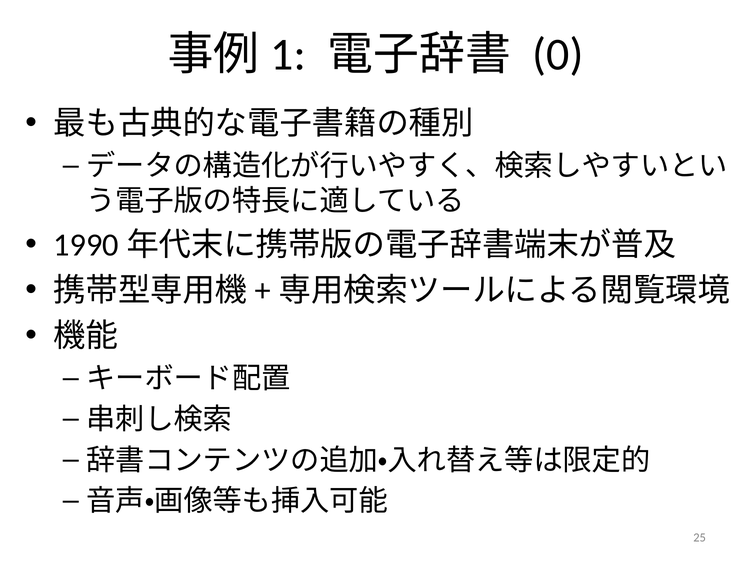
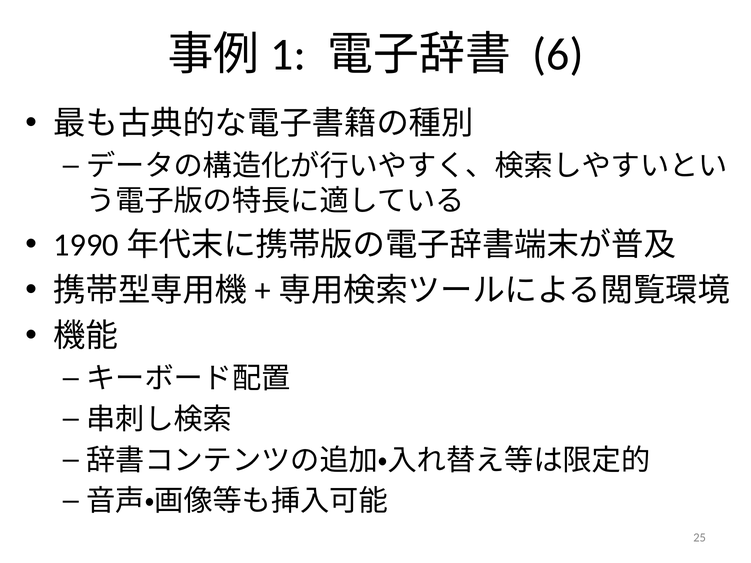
0: 0 -> 6 (558, 55)
